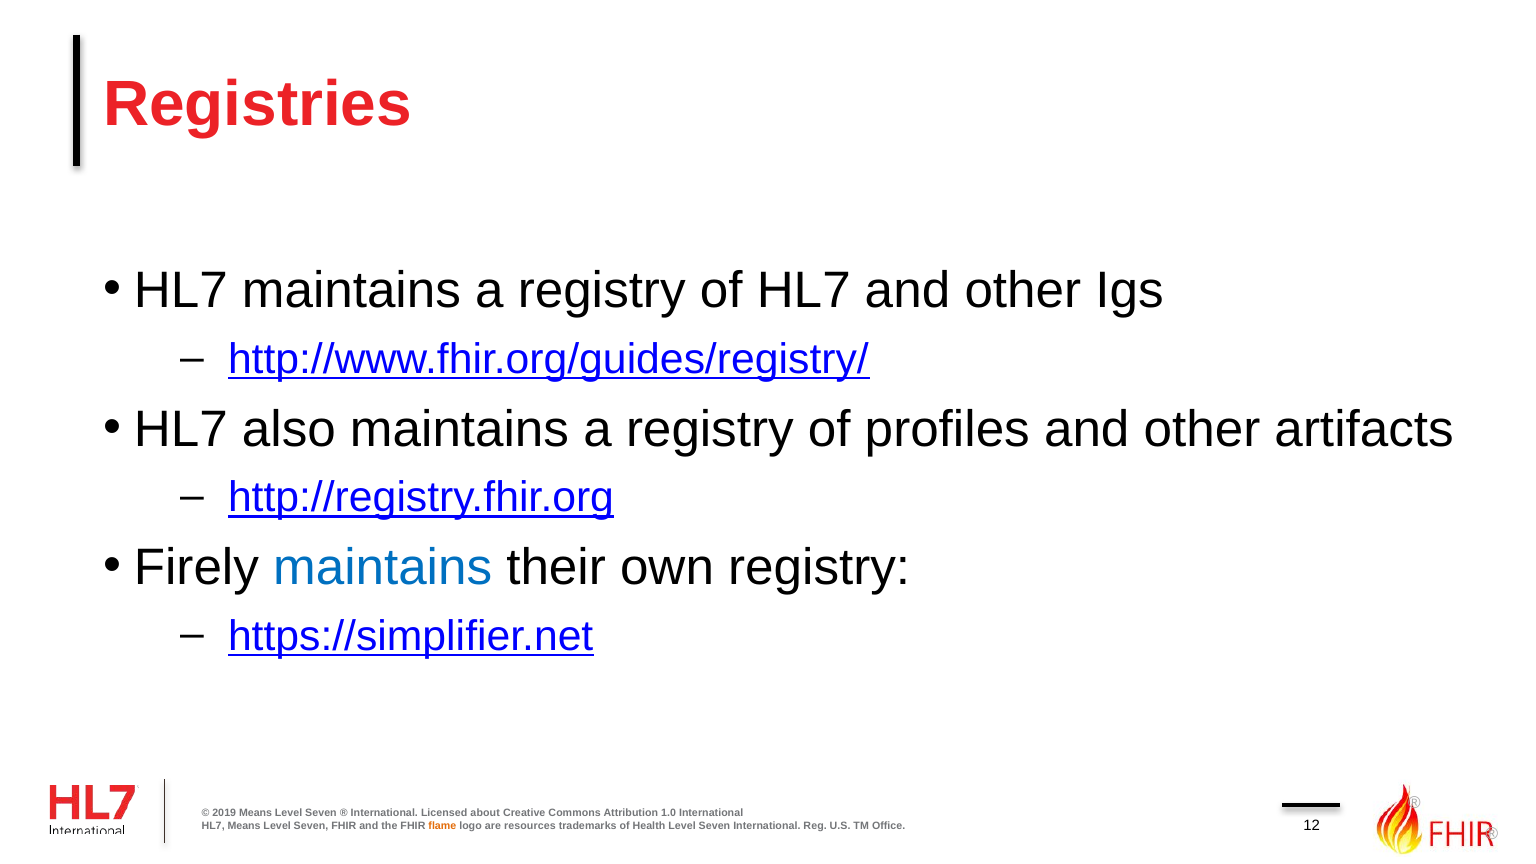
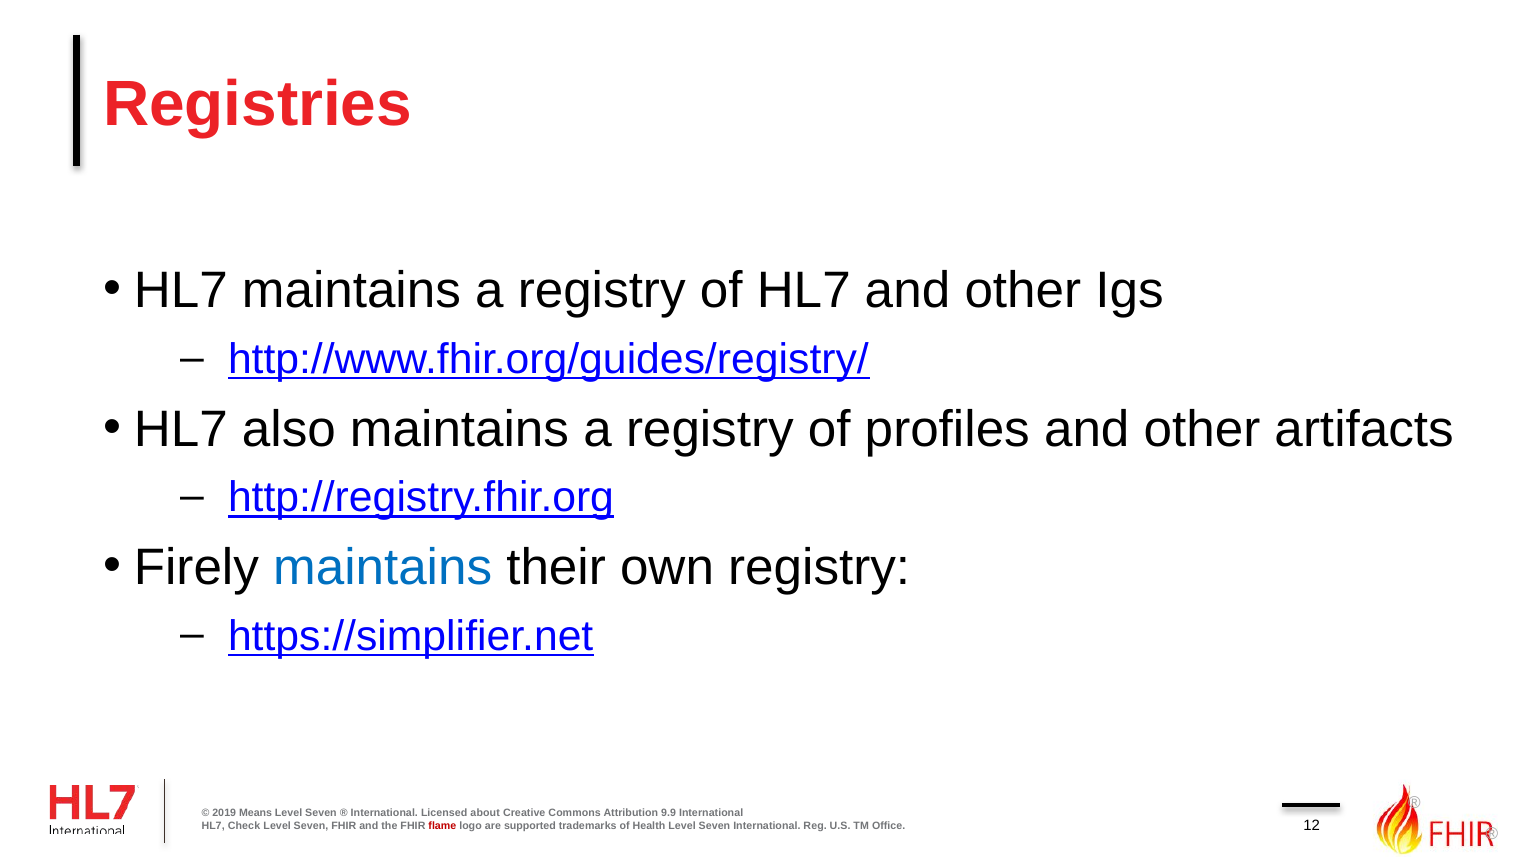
1.0: 1.0 -> 9.9 (669, 813)
HL7 Means: Means -> Check (244, 826)
flame colour: orange -> red (442, 826)
resources: resources -> supported (530, 826)
